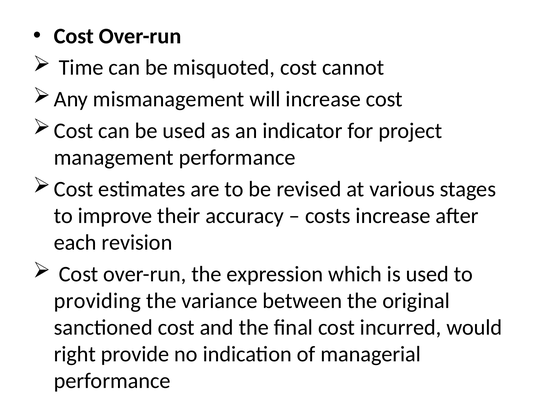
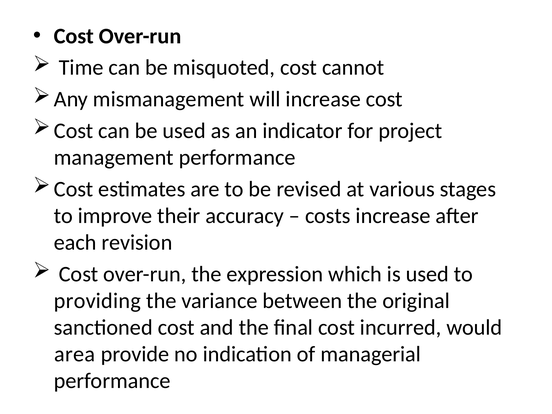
right: right -> area (75, 354)
